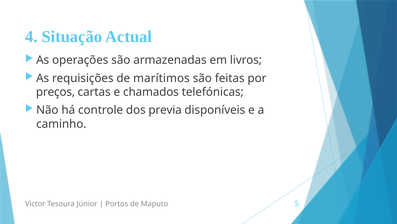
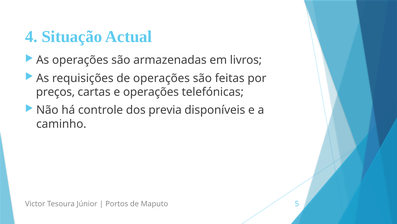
de marítimos: marítimos -> operações (161, 78)
e chamados: chamados -> operações (151, 92)
